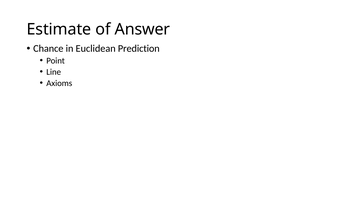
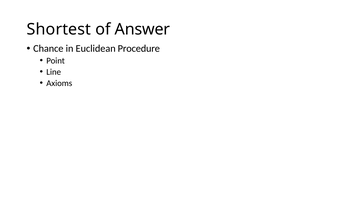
Estimate: Estimate -> Shortest (59, 29)
Prediction: Prediction -> Procedure (139, 49)
